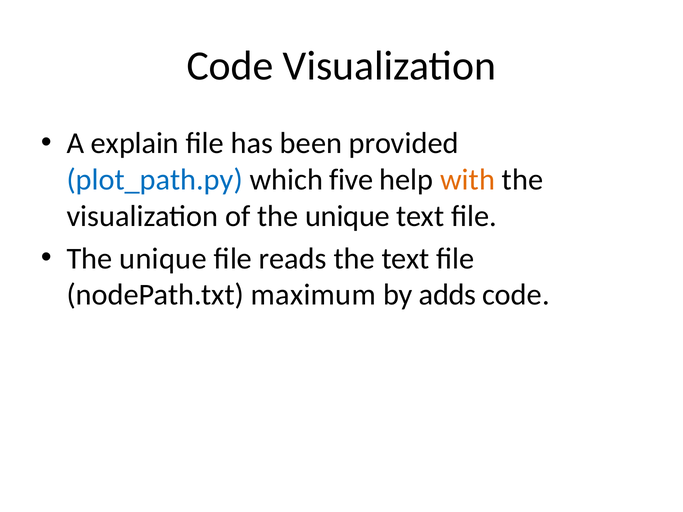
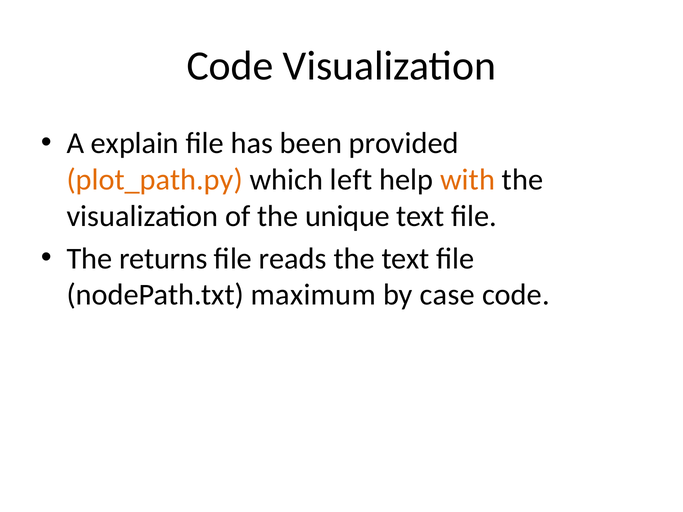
plot_path.py colour: blue -> orange (155, 180)
five: five -> left (351, 180)
unique: unique -> returns (163, 259)
adds: adds -> case (447, 295)
